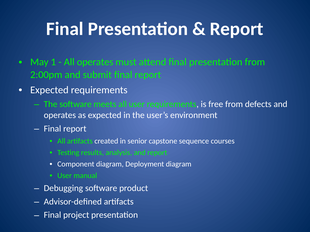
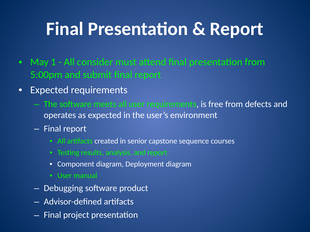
All operates: operates -> consider (95, 62)
2:00pm: 2:00pm -> 5:00pm (46, 75)
